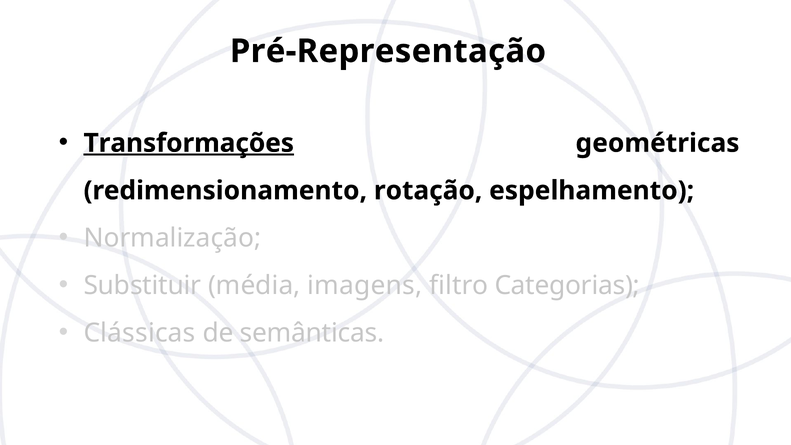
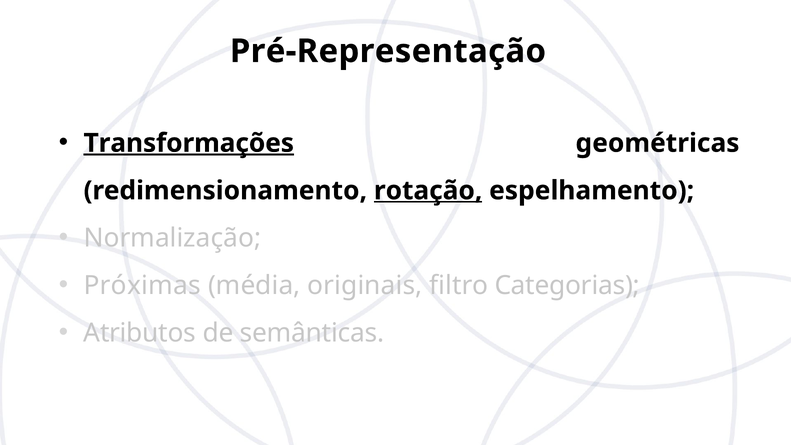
rotação underline: none -> present (428, 191)
Substituir: Substituir -> Próximas (142, 285)
imagens: imagens -> originais (365, 285)
Clássicas: Clássicas -> Atributos (140, 333)
